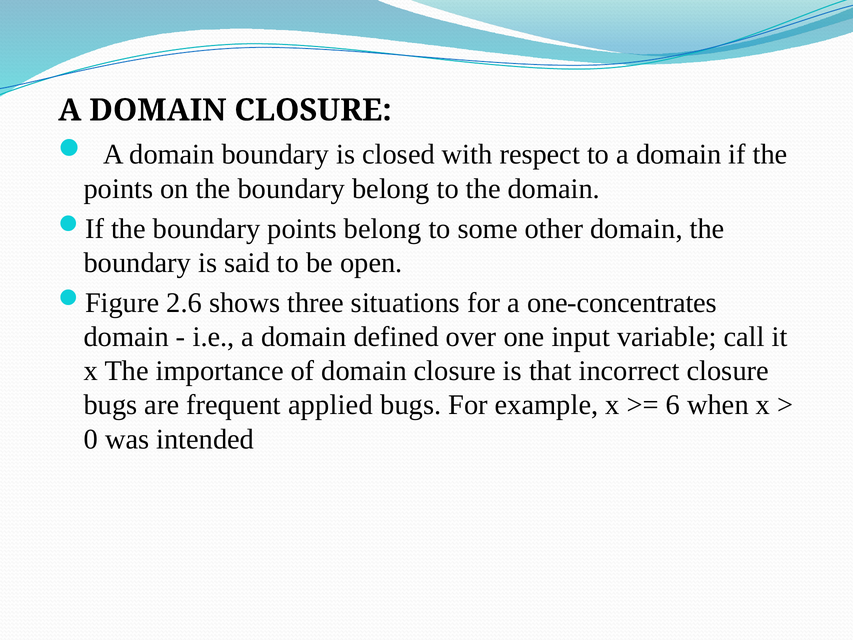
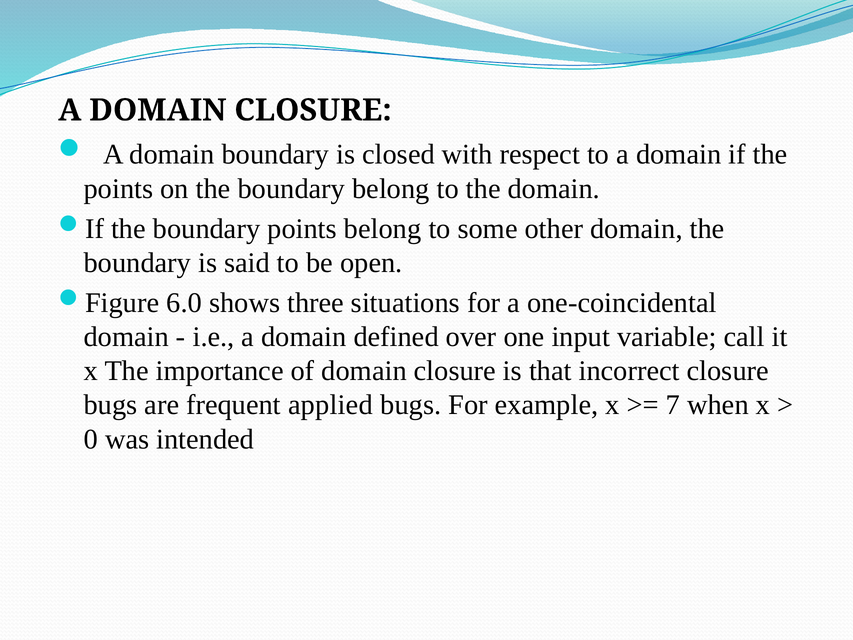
2.6: 2.6 -> 6.0 (184, 302)
one-concentrates: one-concentrates -> one-coincidental (622, 302)
6: 6 -> 7 (673, 405)
